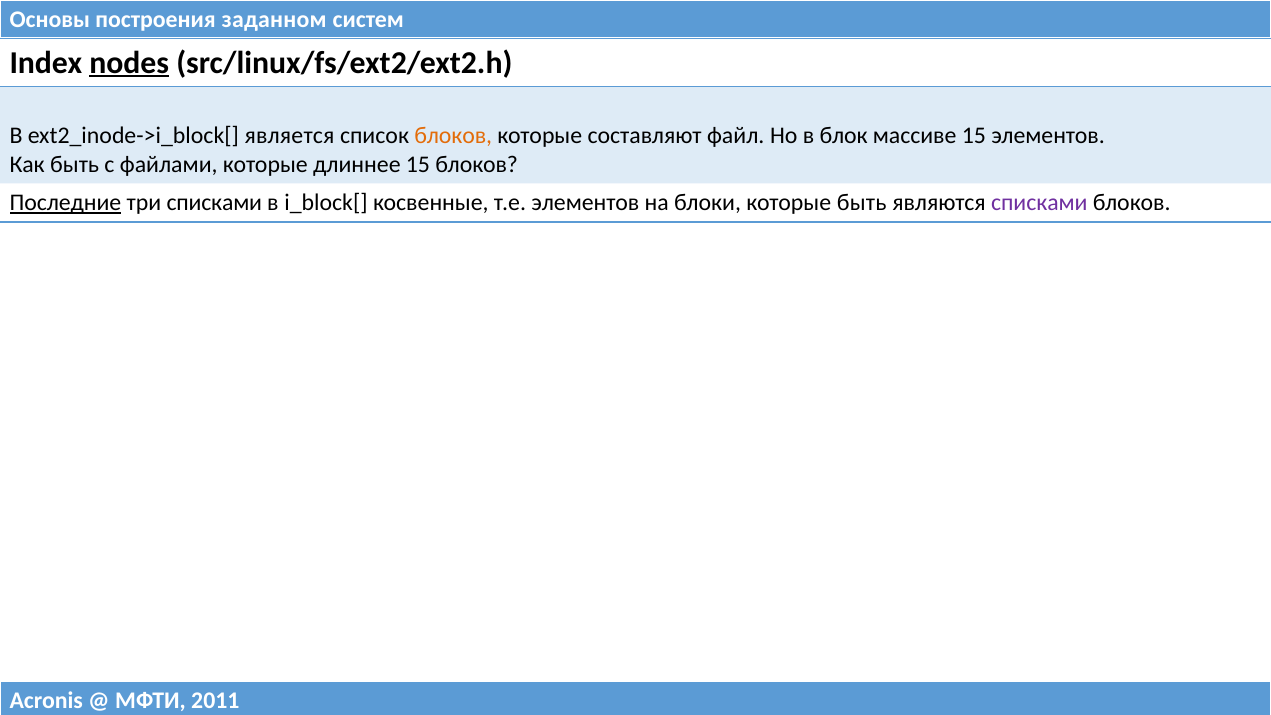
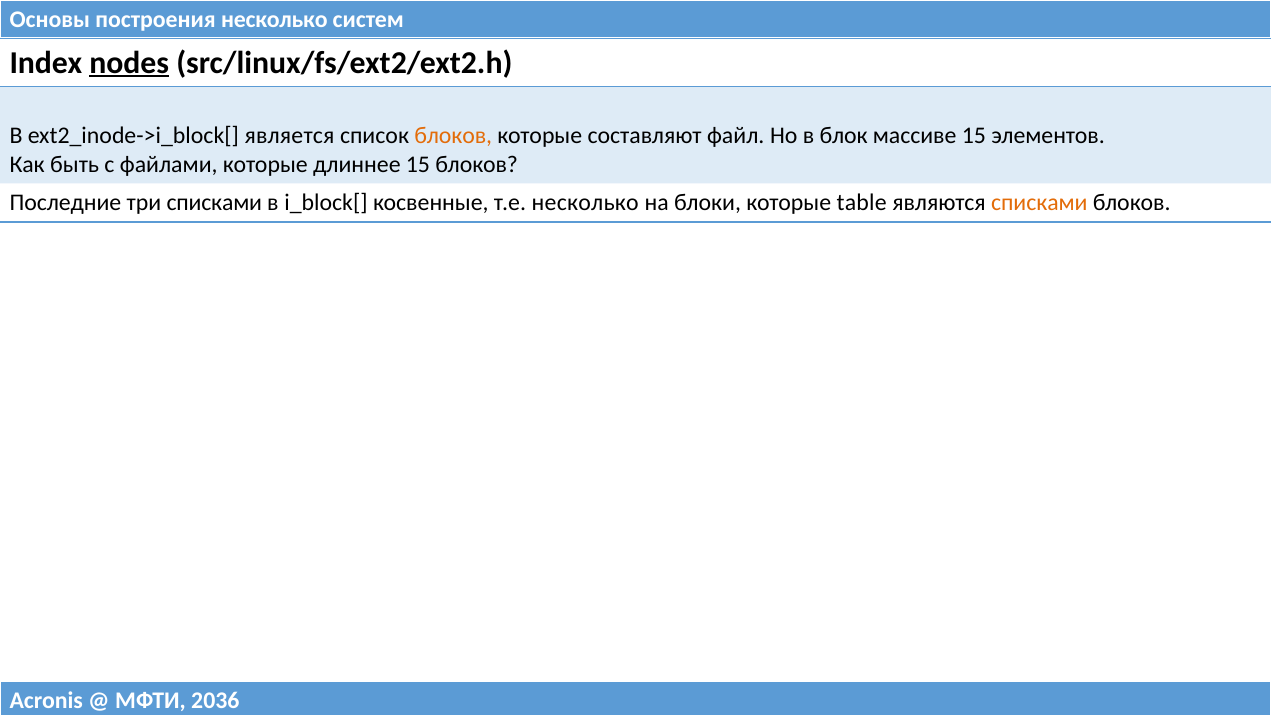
построения заданном: заданном -> несколько (274, 20)
Последние underline: present -> none (65, 203)
т.е элементов: элементов -> несколько (585, 203)
которые быть: быть -> table (862, 203)
списками colour: purple -> orange (1039, 203)
2011: 2011 -> 2036 (215, 701)
